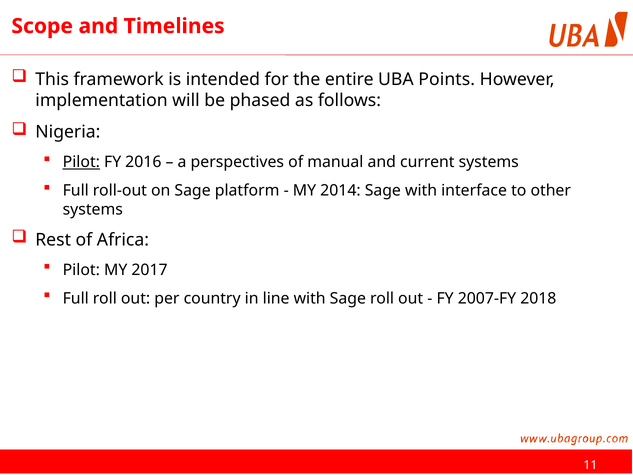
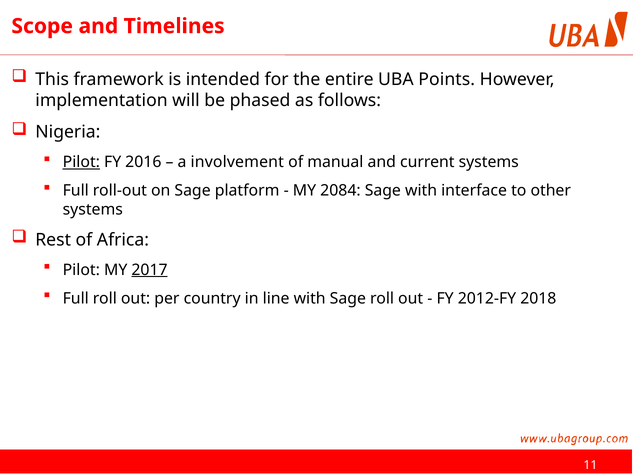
perspectives: perspectives -> involvement (237, 162)
2014: 2014 -> 2084 (340, 190)
2017 underline: none -> present (150, 270)
2007-FY: 2007-FY -> 2012-FY (487, 298)
